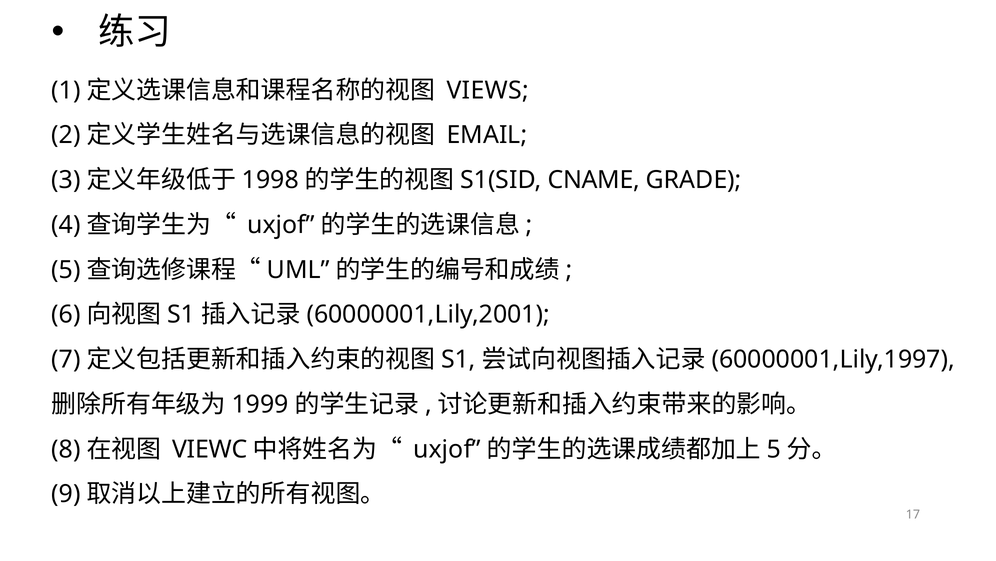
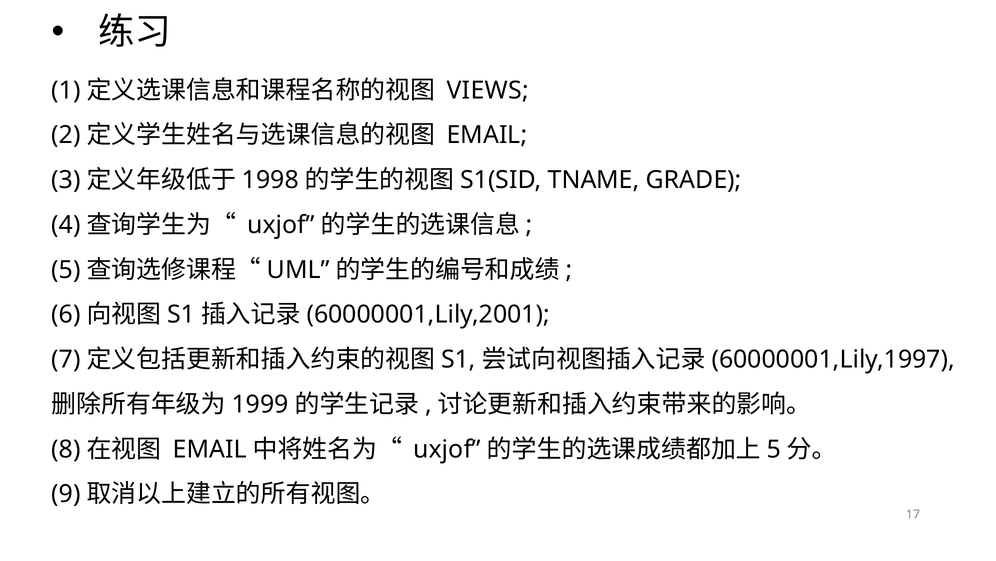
CNAME: CNAME -> TNAME (594, 180)
VIEWC: VIEWC -> EMAIL (210, 449)
